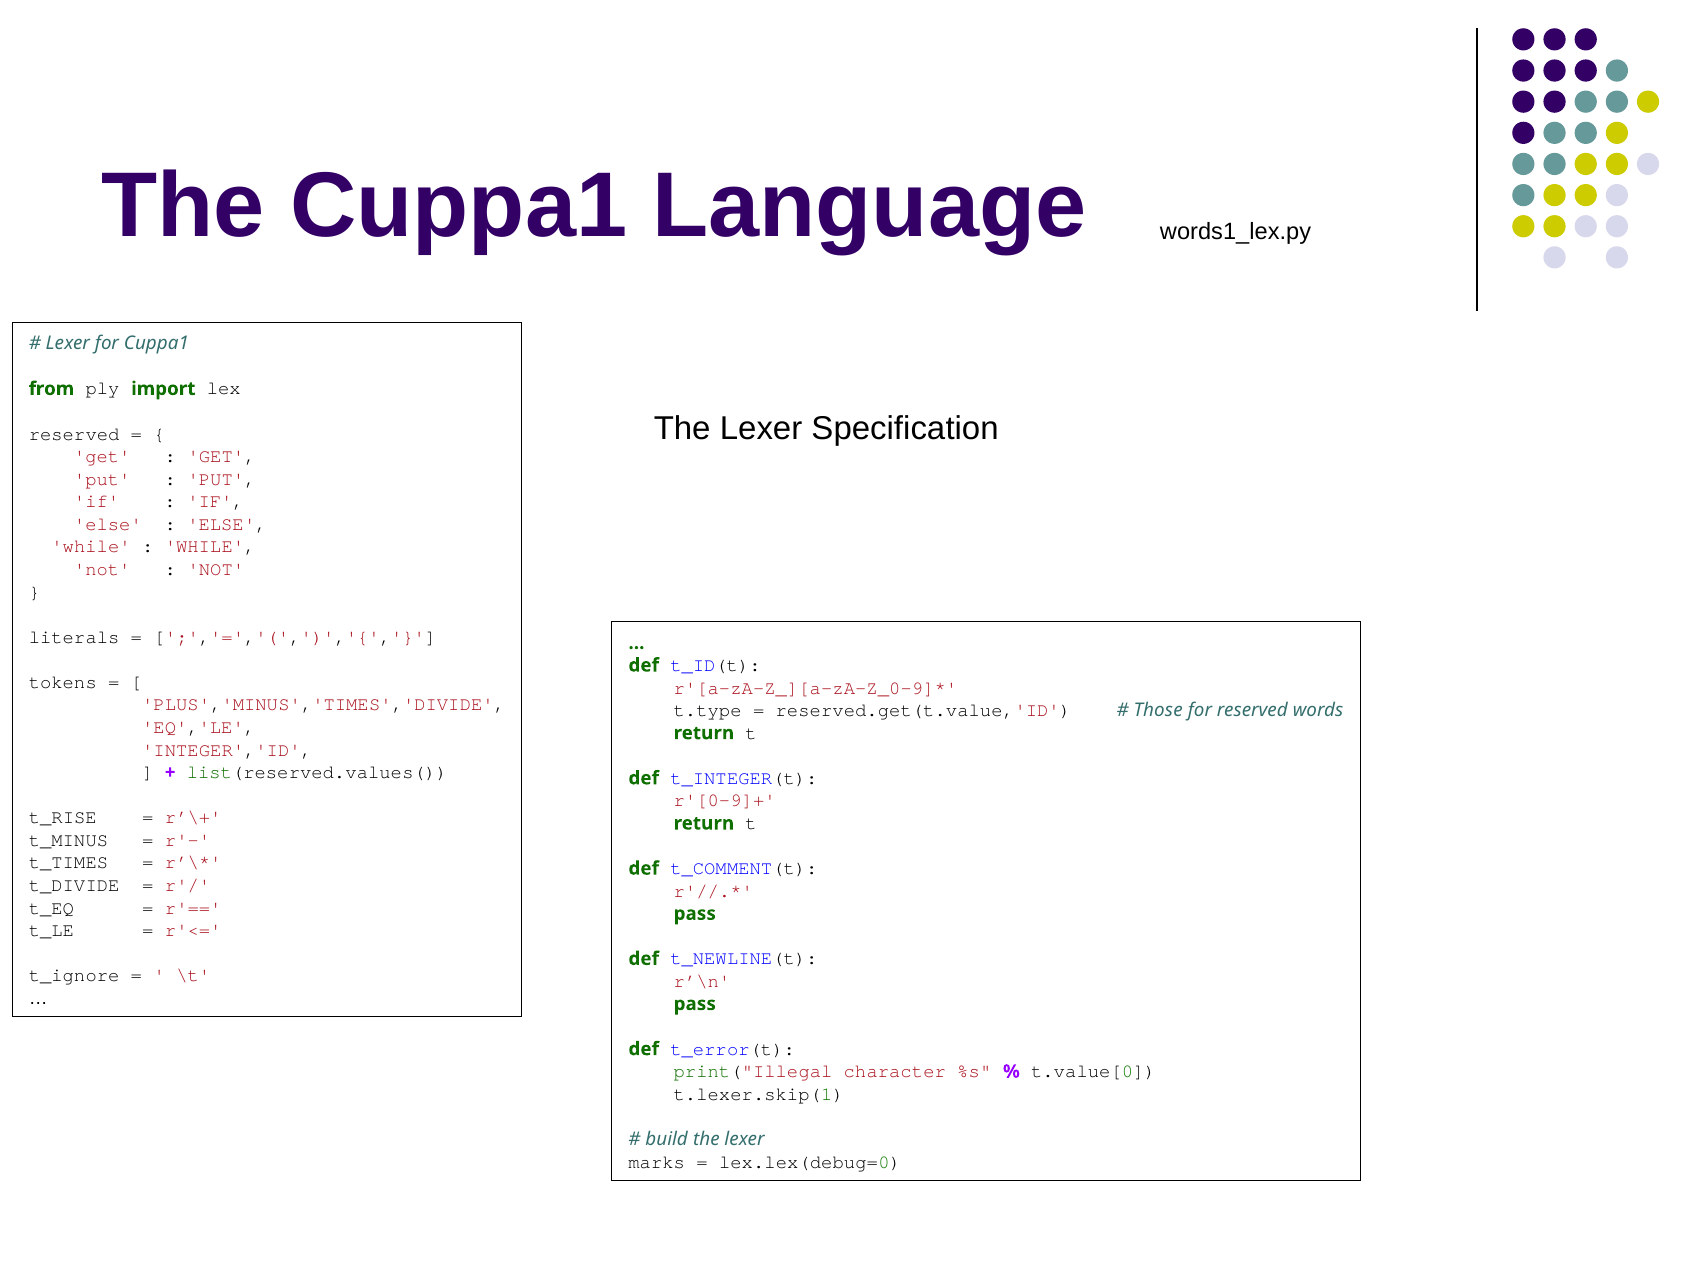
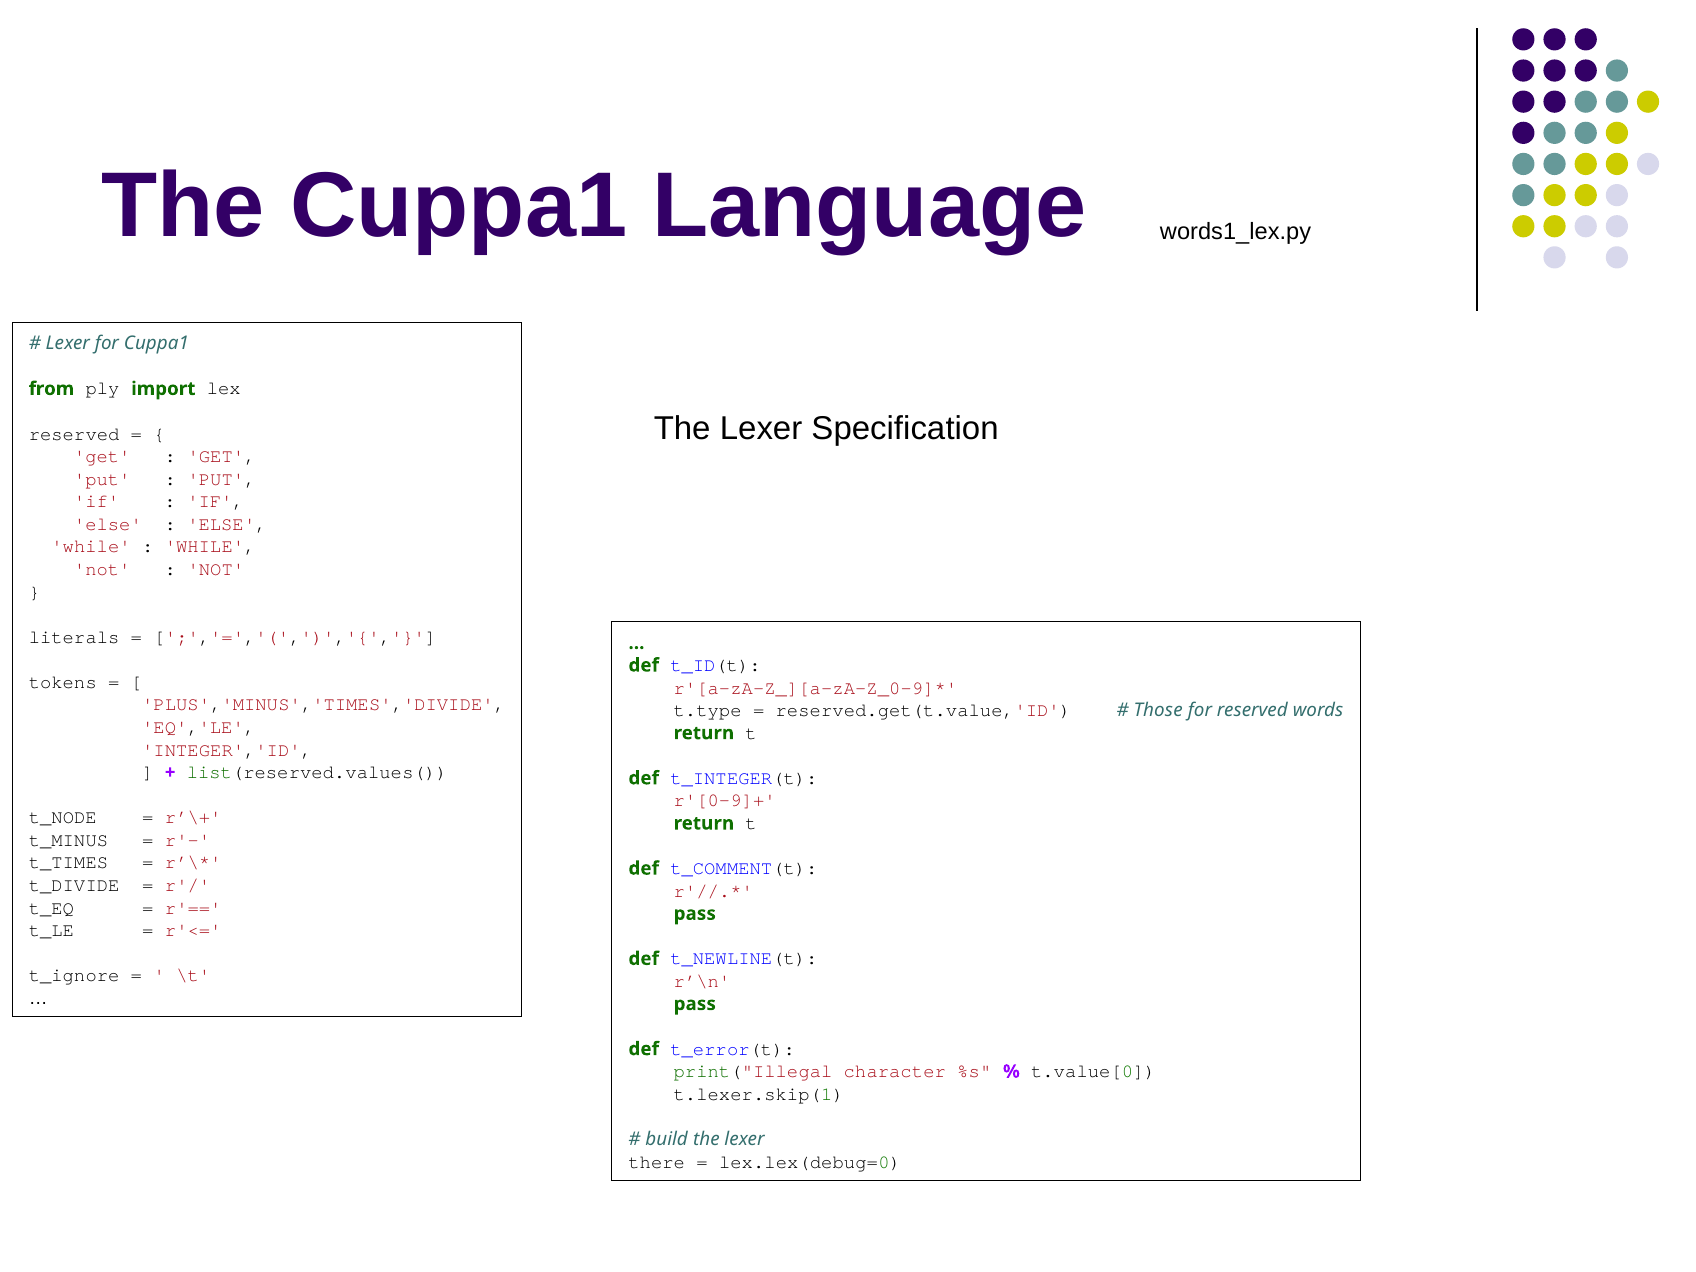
t_RISE: t_RISE -> t_NODE (63, 818)
marks: marks -> there (657, 1162)
